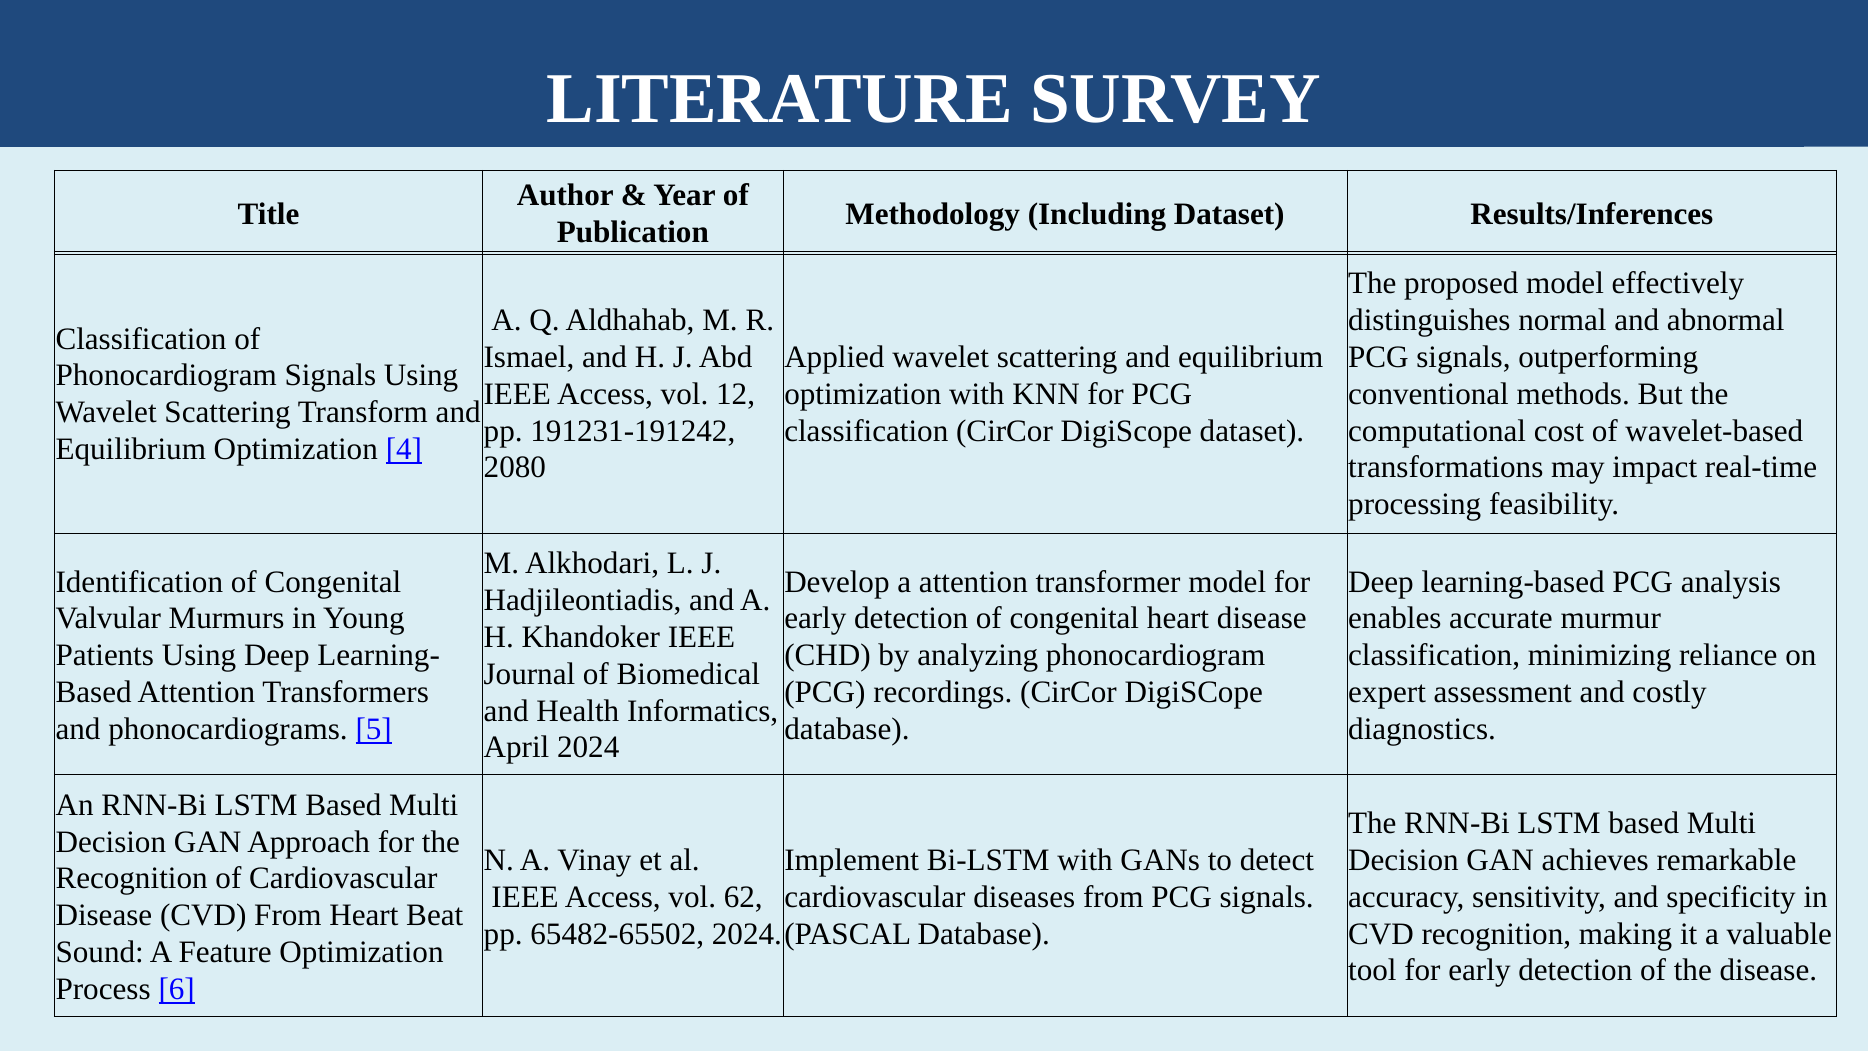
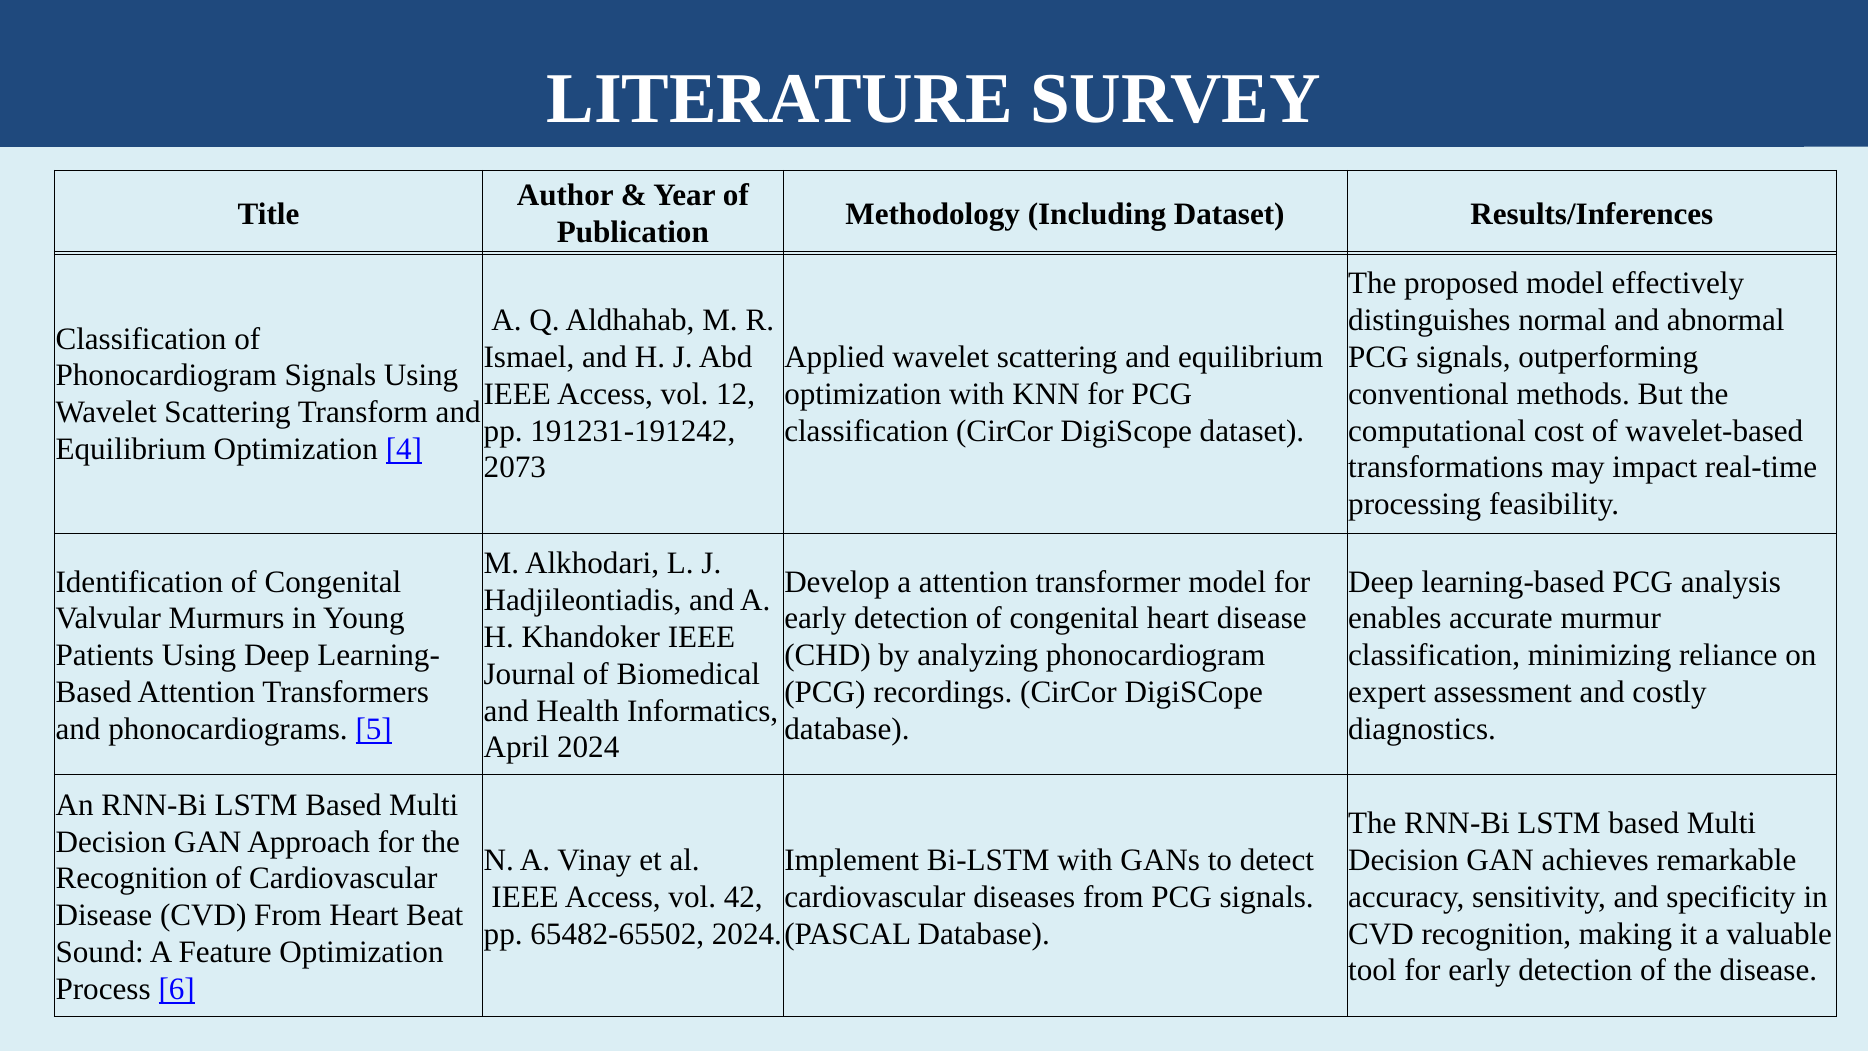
2080: 2080 -> 2073 (515, 468)
62: 62 -> 42 (743, 897)
